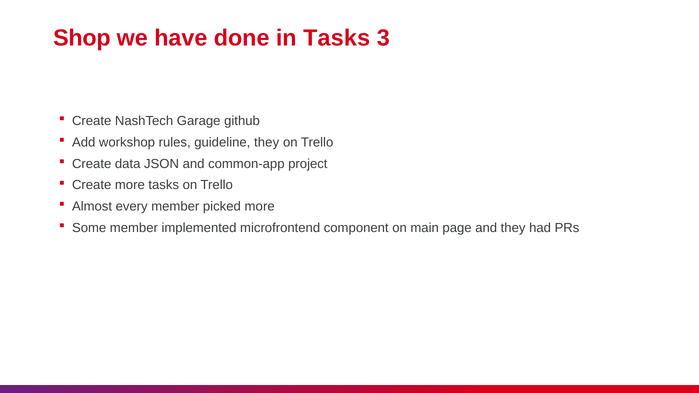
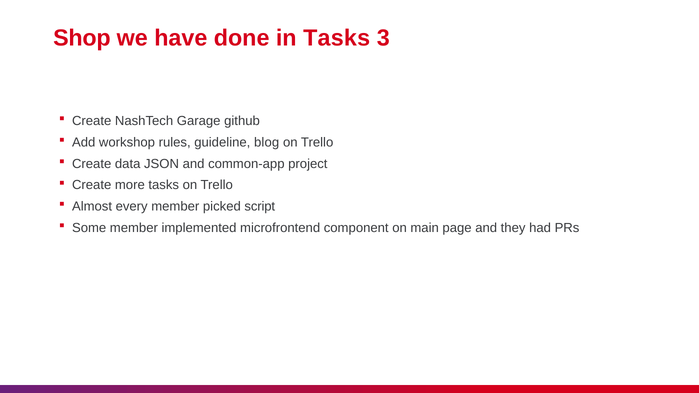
guideline they: they -> blog (267, 142)
picked more: more -> script (260, 207)
